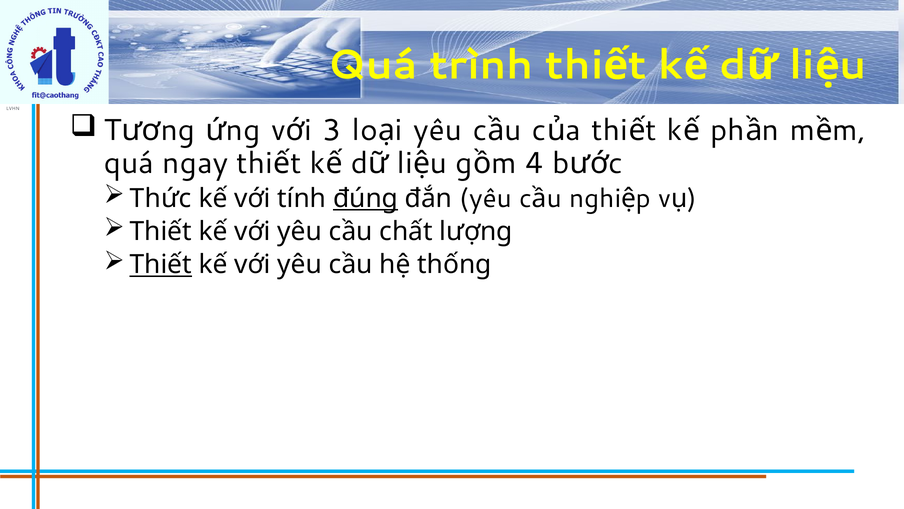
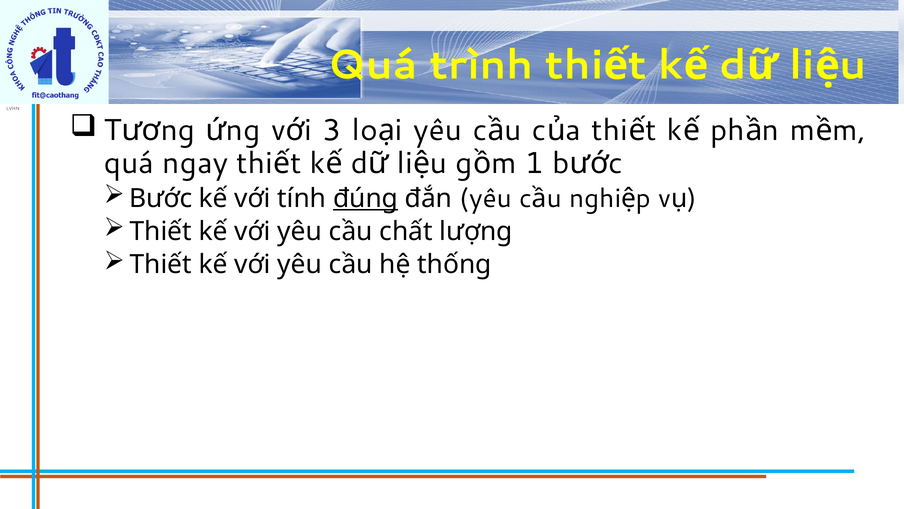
4: 4 -> 1 (534, 163)
Thức: Thức -> Bước (161, 198)
Thiết underline: present -> none (161, 264)
